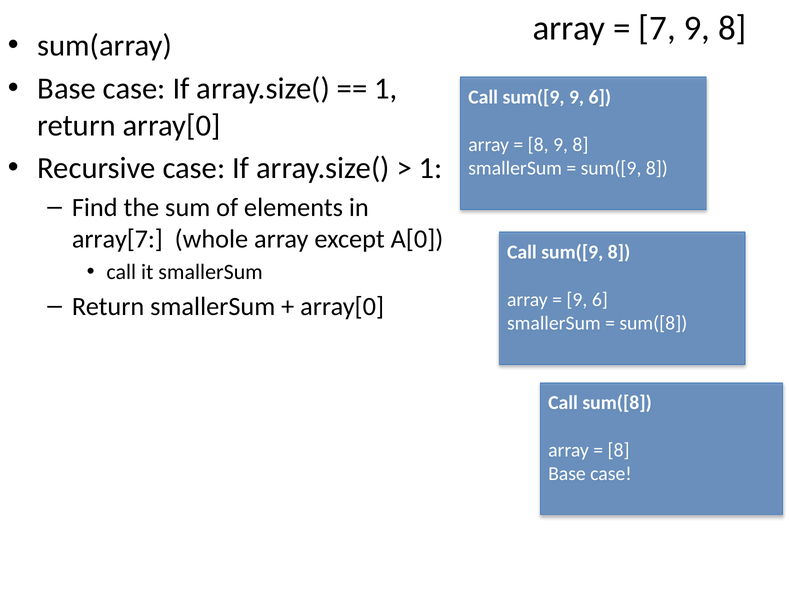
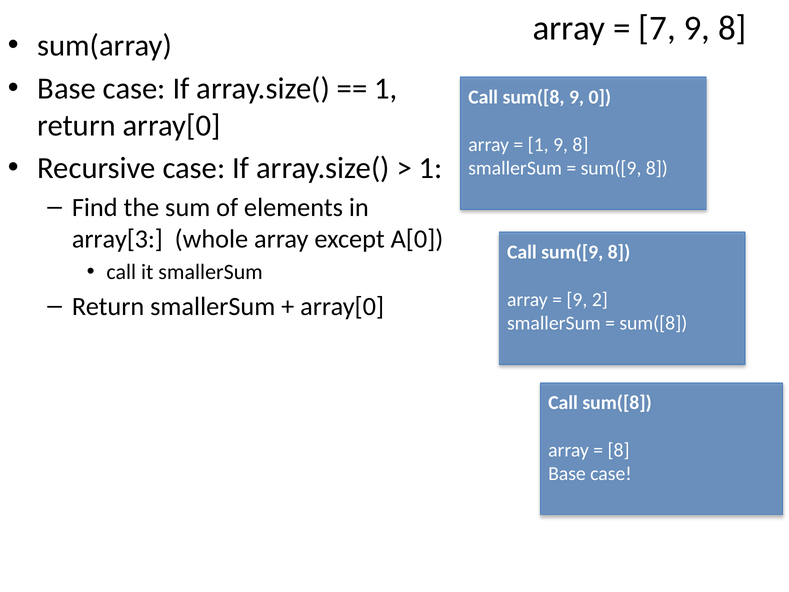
sum([9: sum([9 -> sum([8 (534, 97)
6: 6 -> 0 (600, 97)
8: 8 -> 1 (538, 145)
array[7: array[7 -> array[3 (117, 239)
6: 6 -> 2 (600, 299)
